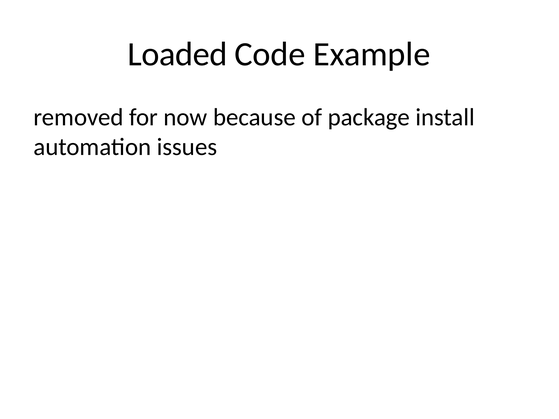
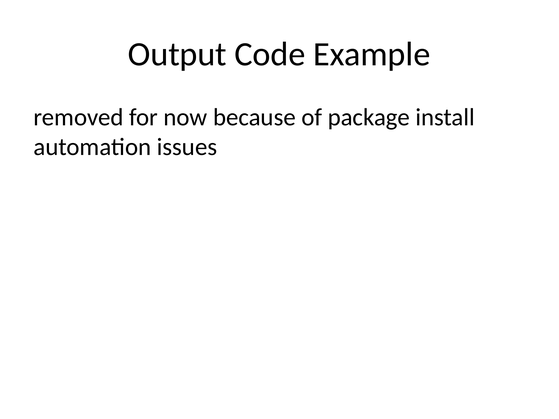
Loaded: Loaded -> Output (177, 54)
